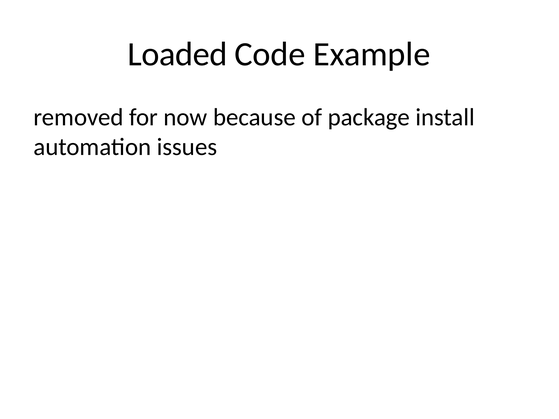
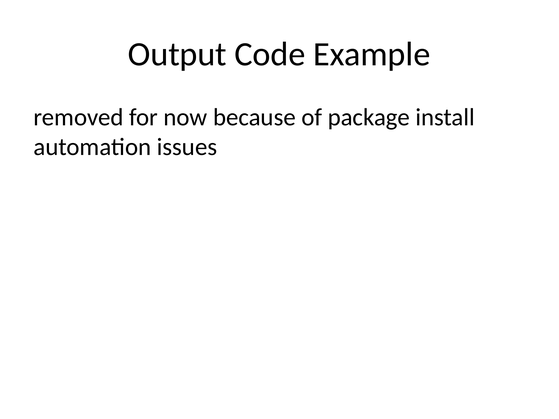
Loaded: Loaded -> Output (177, 54)
